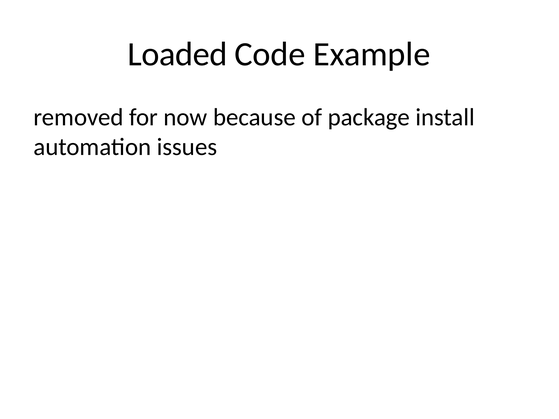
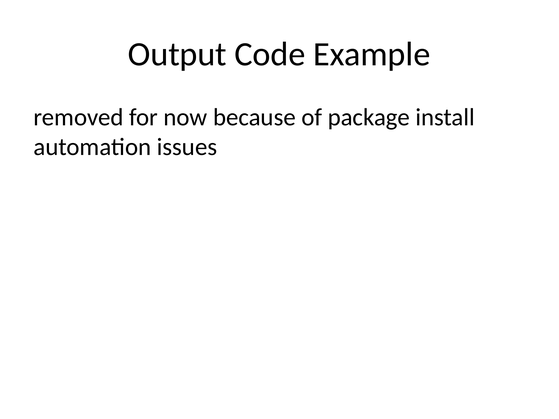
Loaded: Loaded -> Output (177, 54)
